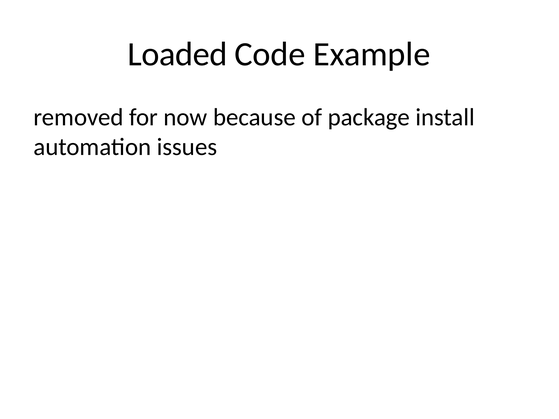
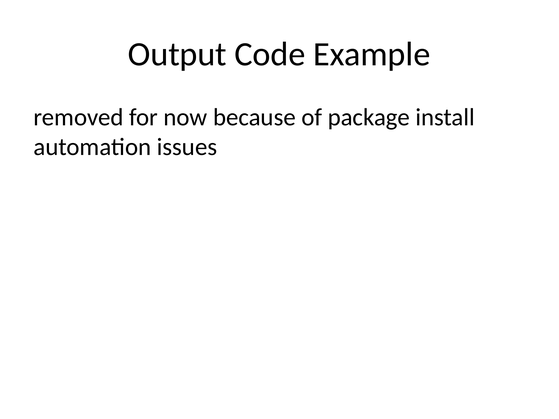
Loaded: Loaded -> Output (177, 54)
